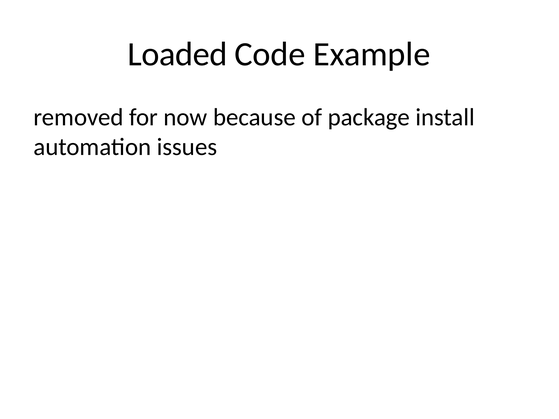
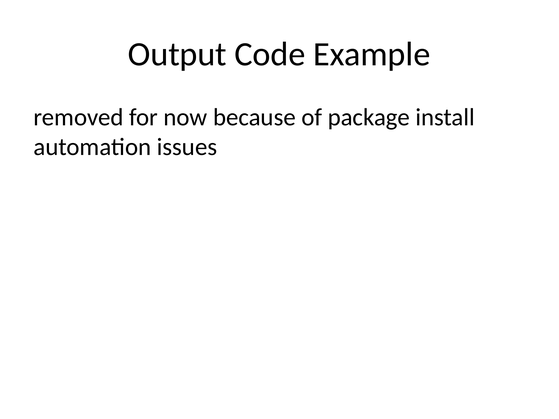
Loaded: Loaded -> Output (177, 54)
